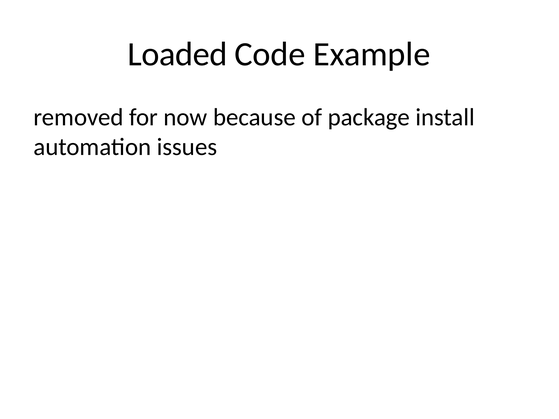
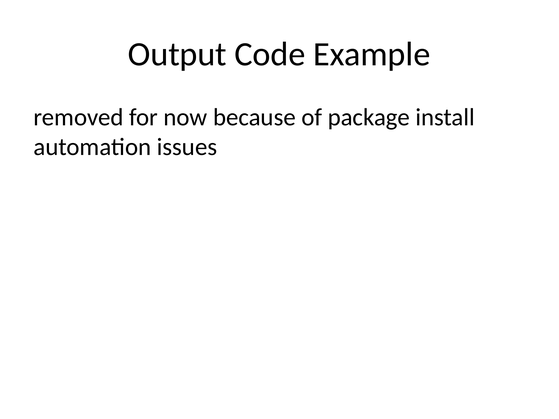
Loaded: Loaded -> Output (177, 54)
